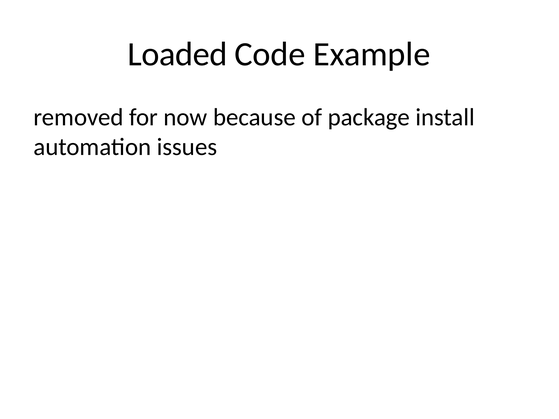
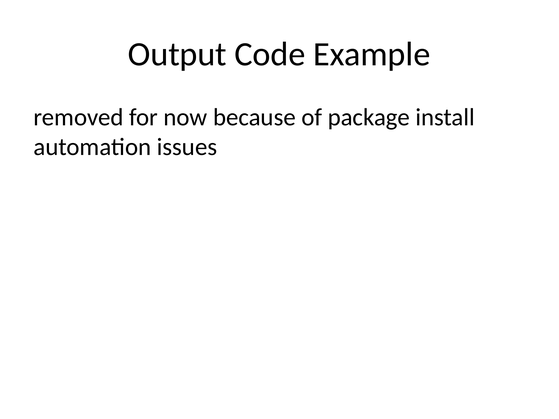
Loaded: Loaded -> Output (177, 54)
